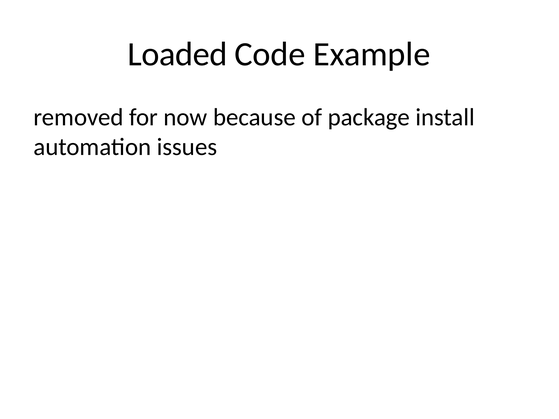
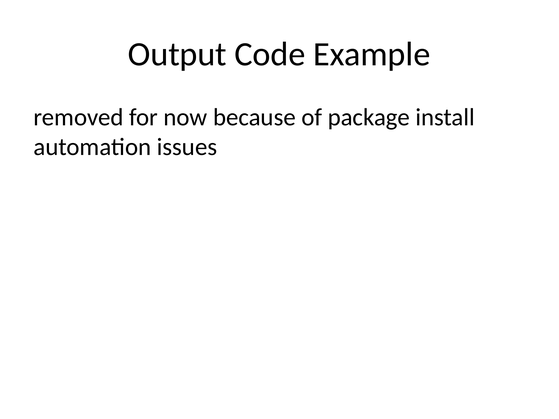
Loaded: Loaded -> Output (177, 54)
